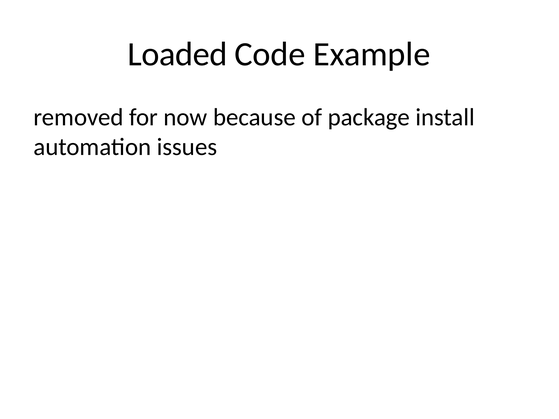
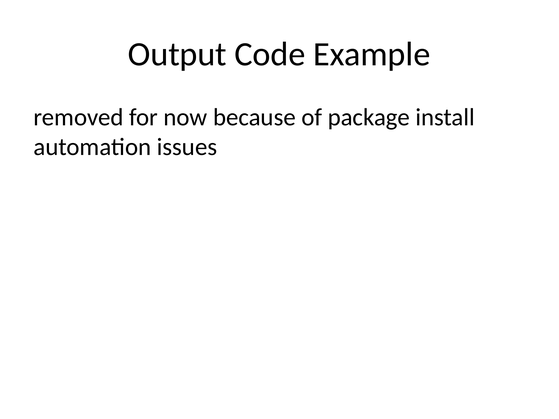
Loaded: Loaded -> Output (177, 54)
